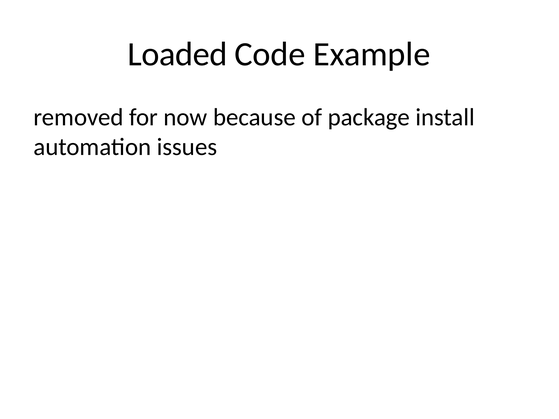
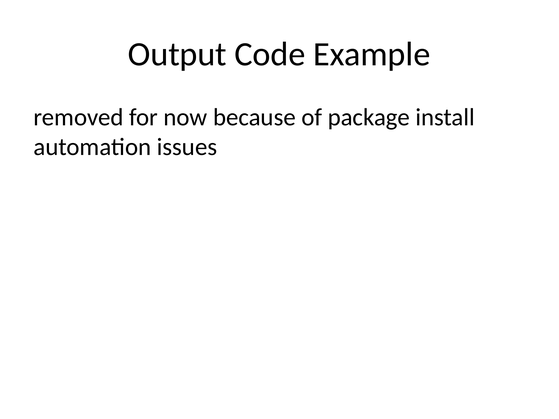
Loaded: Loaded -> Output (177, 54)
